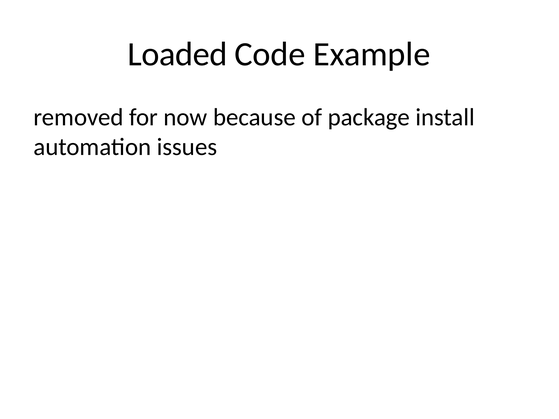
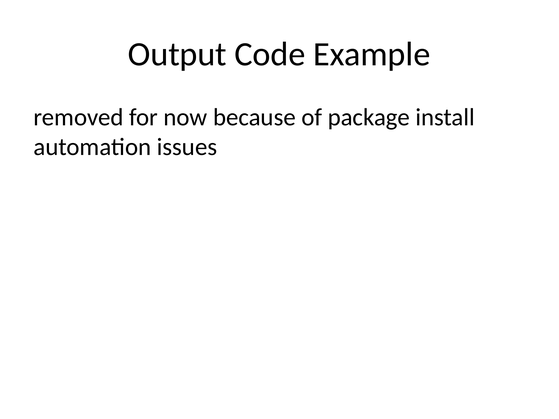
Loaded: Loaded -> Output (177, 54)
